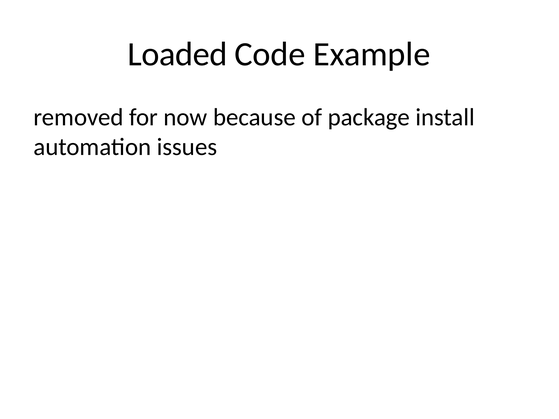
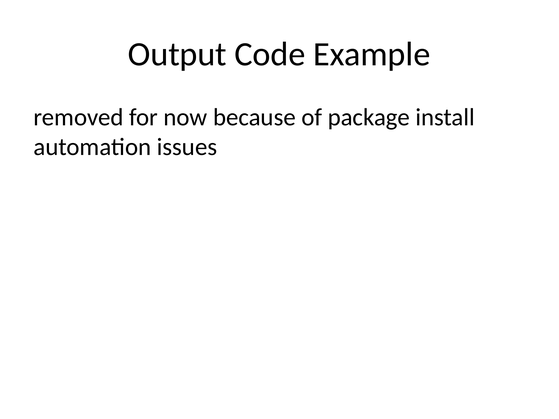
Loaded: Loaded -> Output (177, 54)
